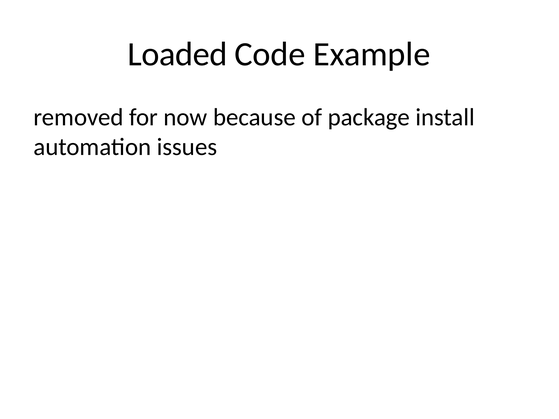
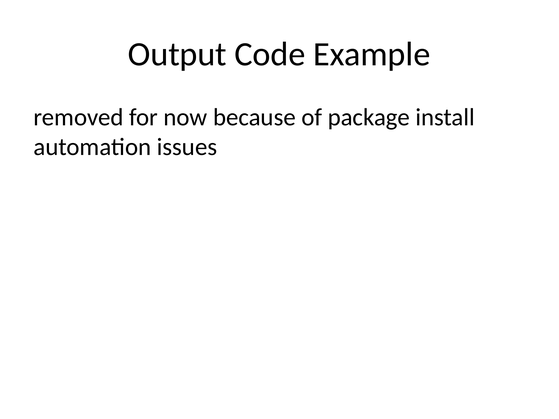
Loaded: Loaded -> Output (177, 54)
